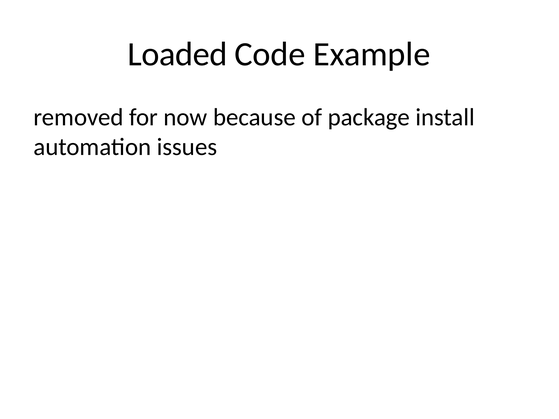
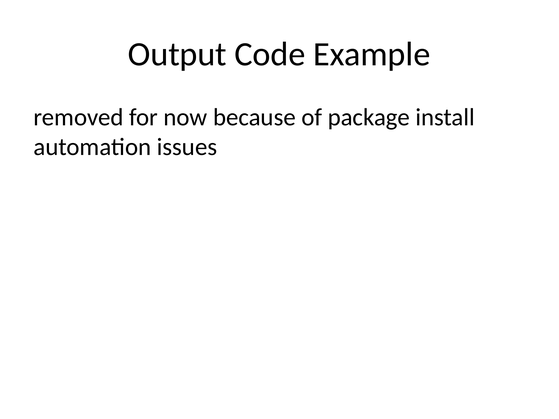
Loaded: Loaded -> Output (177, 54)
